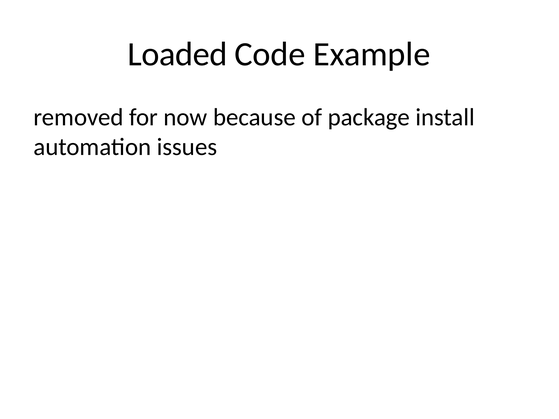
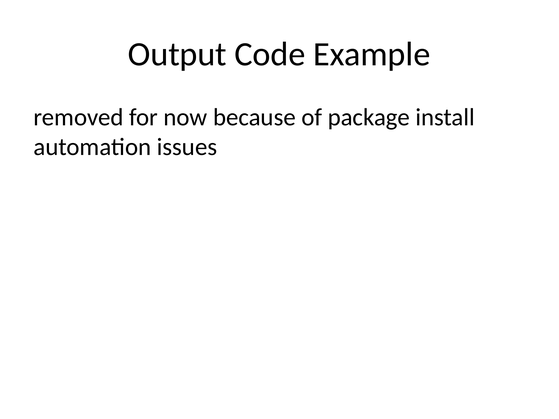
Loaded: Loaded -> Output (177, 54)
